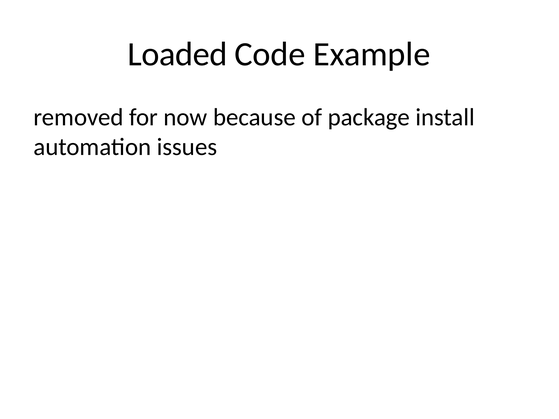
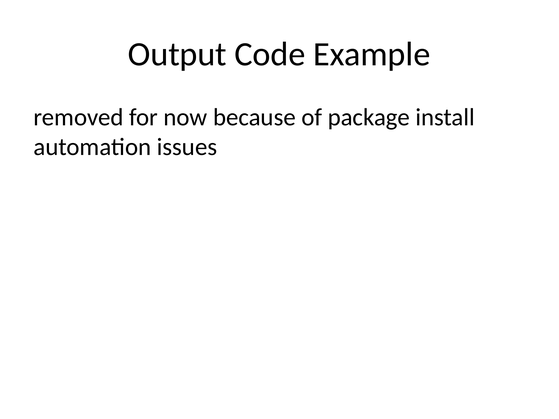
Loaded: Loaded -> Output (177, 54)
